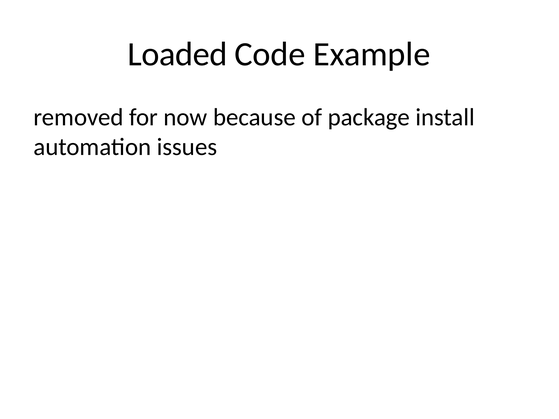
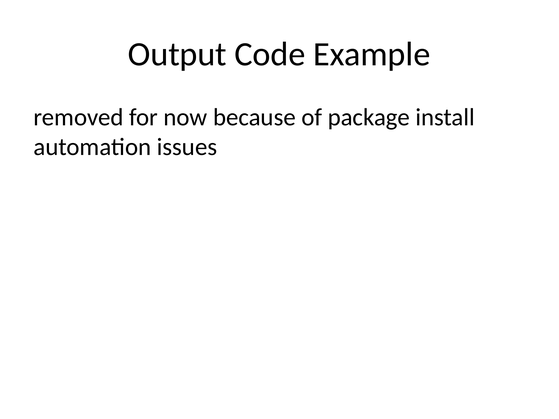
Loaded: Loaded -> Output (177, 54)
